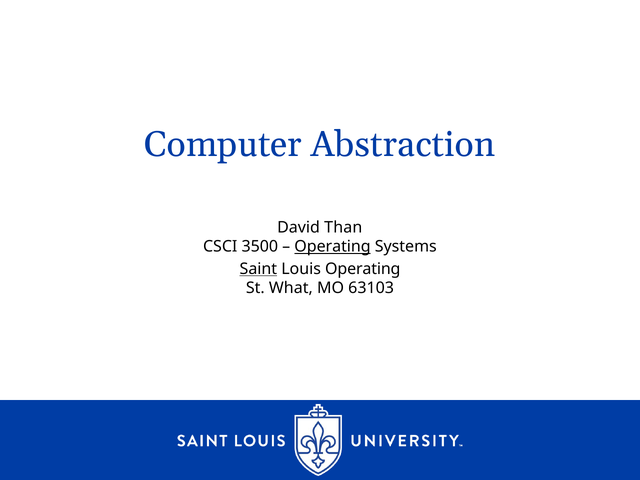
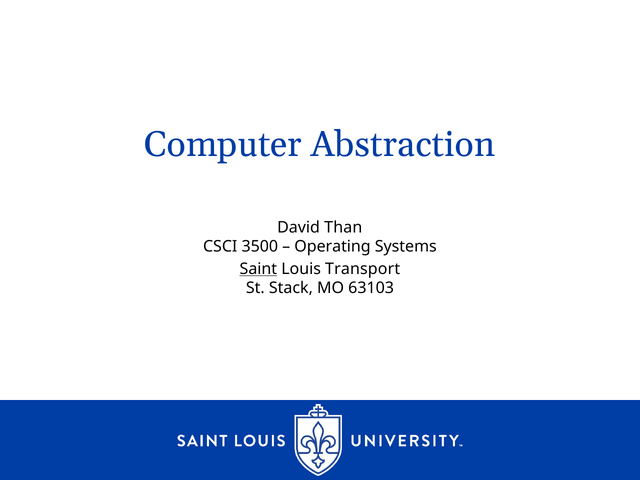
Operating underline: present -> none (333, 246)
Louis Operating: Operating -> Transport (363, 269)
What: What -> Stack (291, 288)
